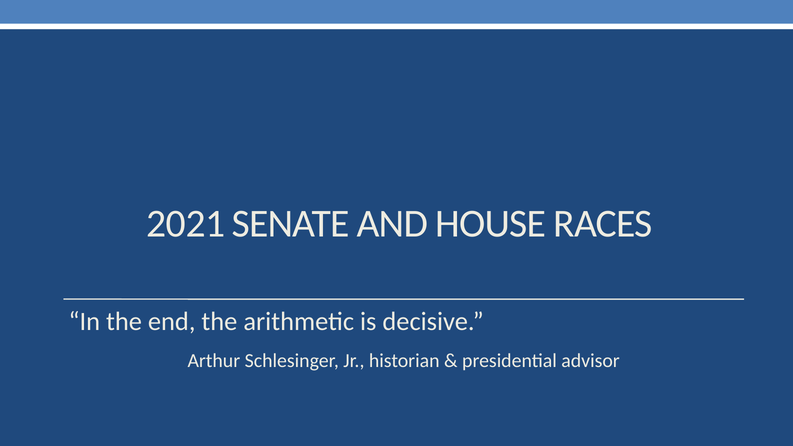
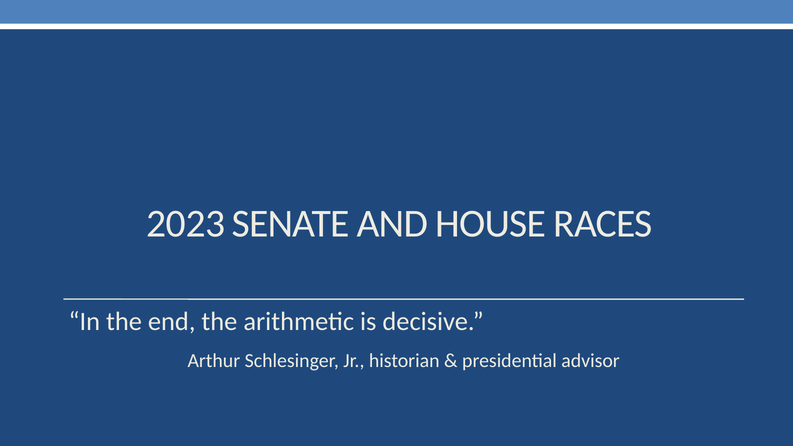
2021: 2021 -> 2023 (186, 223)
